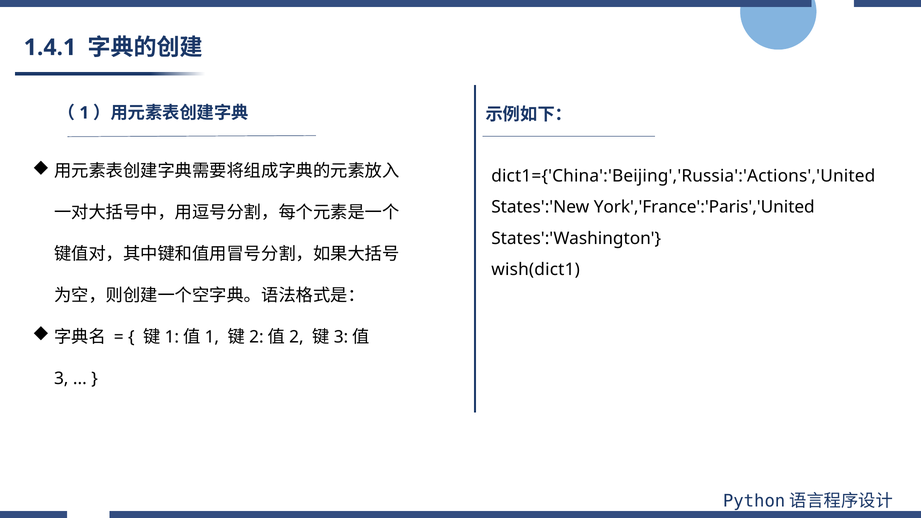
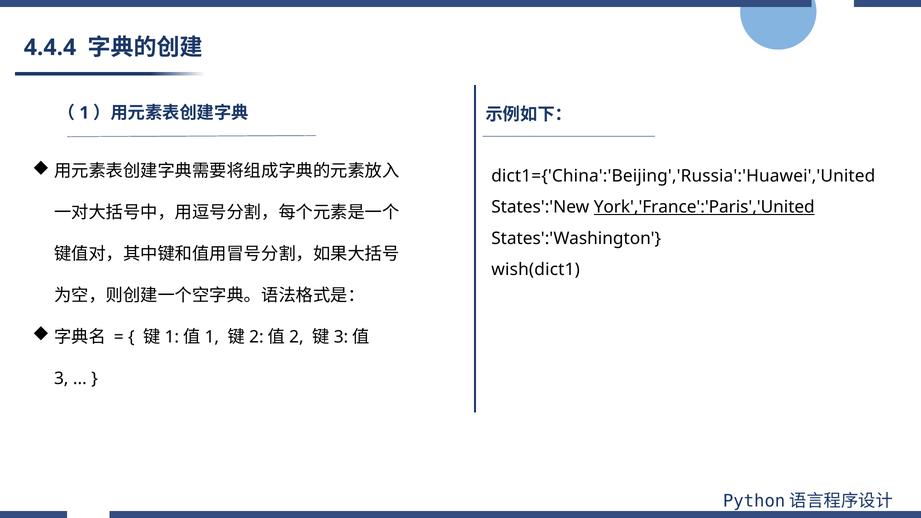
1.4.1: 1.4.1 -> 4.4.4 (50, 47)
dict1={'China':'Beijing','Russia':'Actions','United: dict1={'China':'Beijing','Russia':'Actions','United -> dict1={'China':'Beijing','Russia':'Huawei','United (683, 176)
York','France':'Paris','United underline: none -> present (704, 207)
